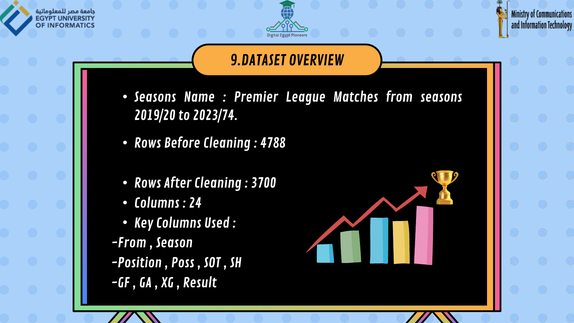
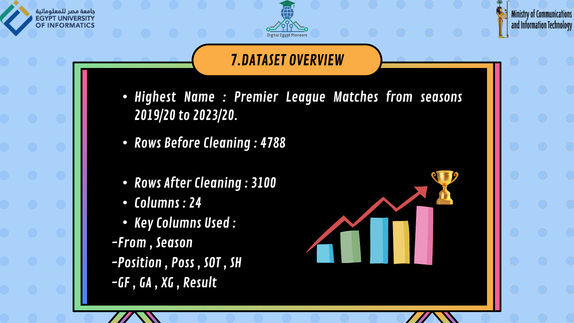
9.DATASET: 9.DATASET -> 7.DATASET (258, 61)
Seasons: Seasons -> Highest (155, 97)
2023/74: 2023/74 -> 2023/20 (215, 116)
3700: 3700 -> 3100 (264, 183)
